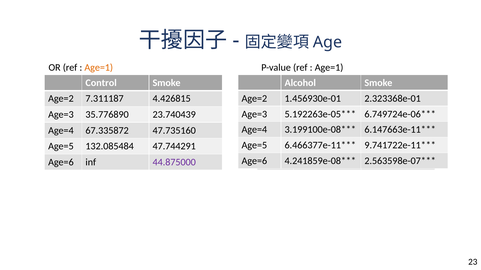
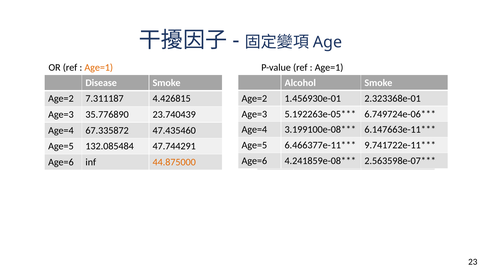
Control: Control -> Disease (101, 83)
47.735160: 47.735160 -> 47.435460 (174, 131)
44.875000 colour: purple -> orange (174, 162)
